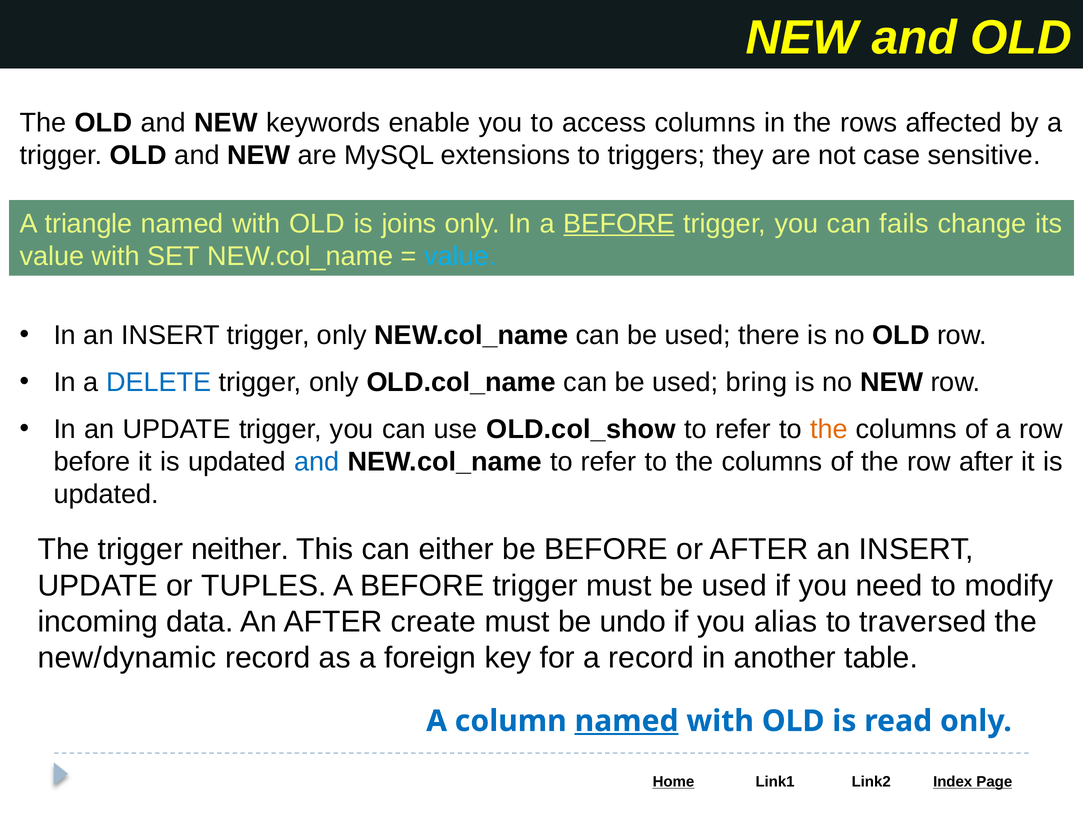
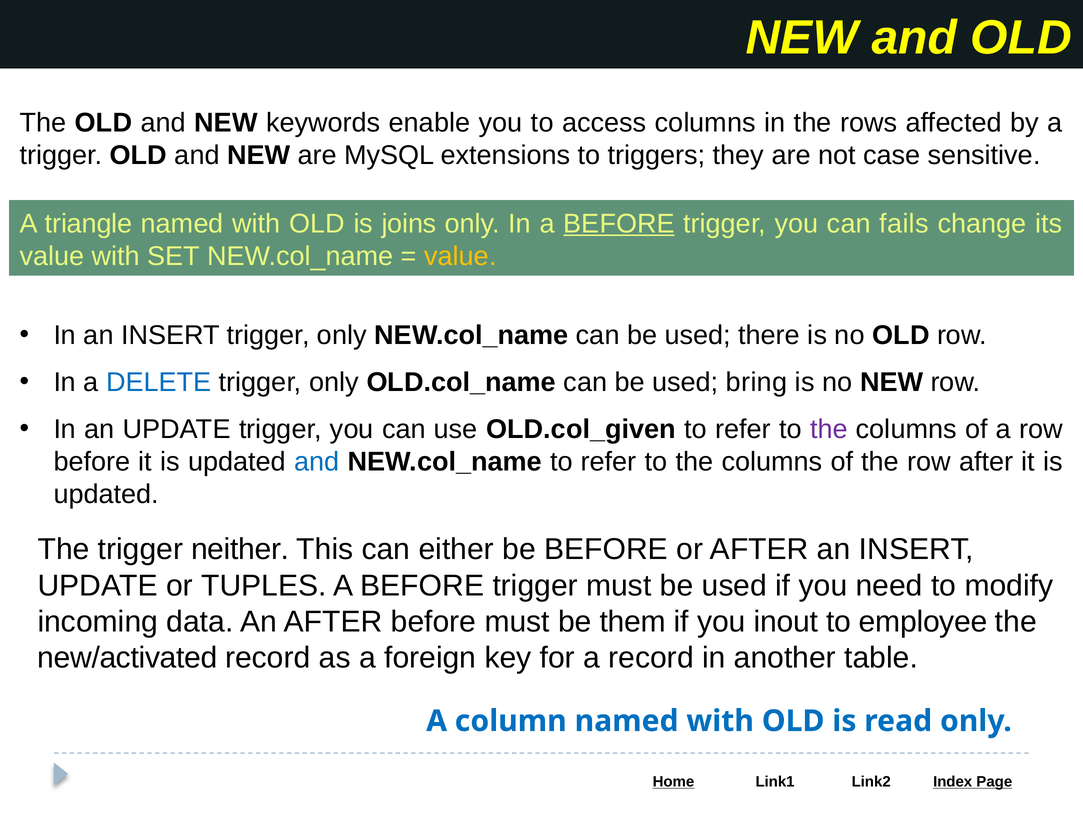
value colour: light blue -> yellow (460, 256)
OLD.col_show: OLD.col_show -> OLD.col_given (581, 429)
the colour: orange -> purple (829, 429)
AFTER create: create -> before (433, 621)
undo: undo -> them (633, 621)
alias: alias -> inout (786, 621)
traversed: traversed -> employee (923, 621)
new/dynamic: new/dynamic -> new/activated (127, 657)
named underline: present -> none (627, 720)
